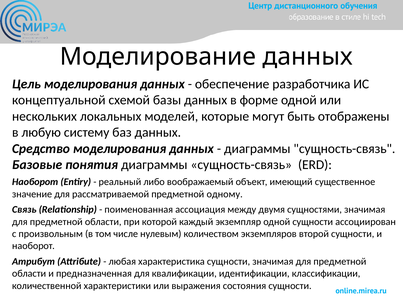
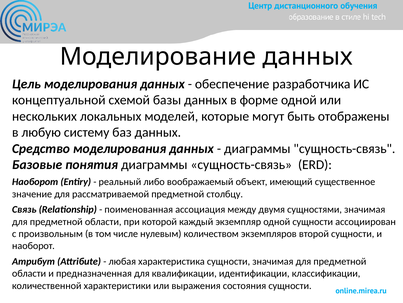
одному: одному -> столбцу (225, 194)
